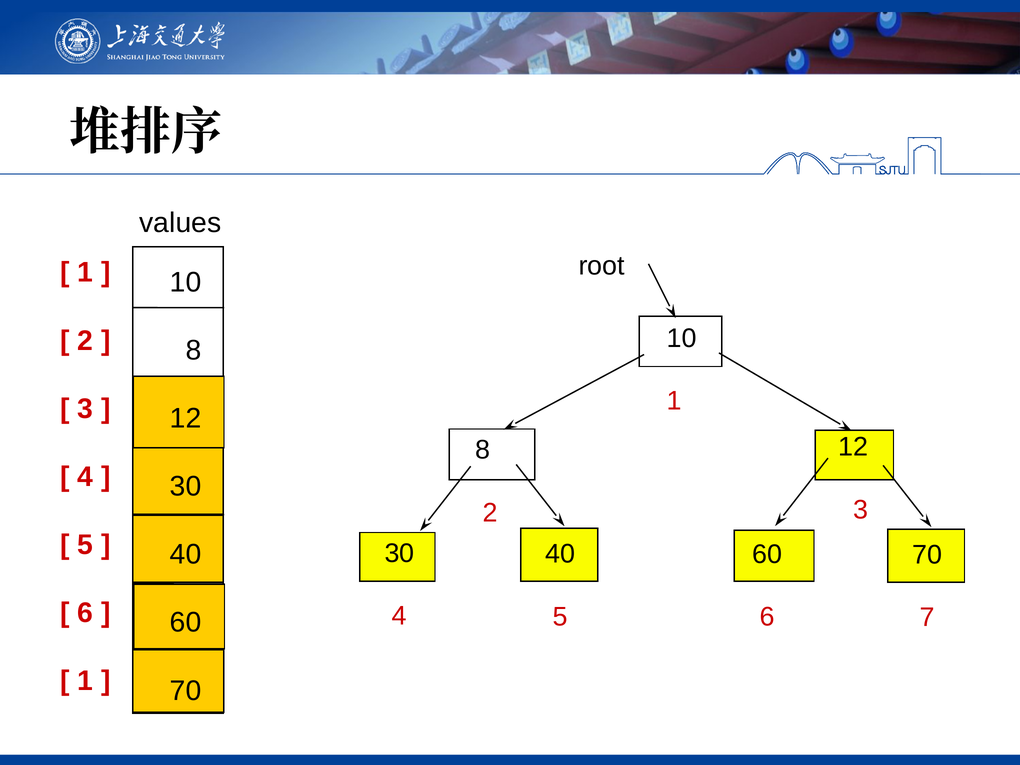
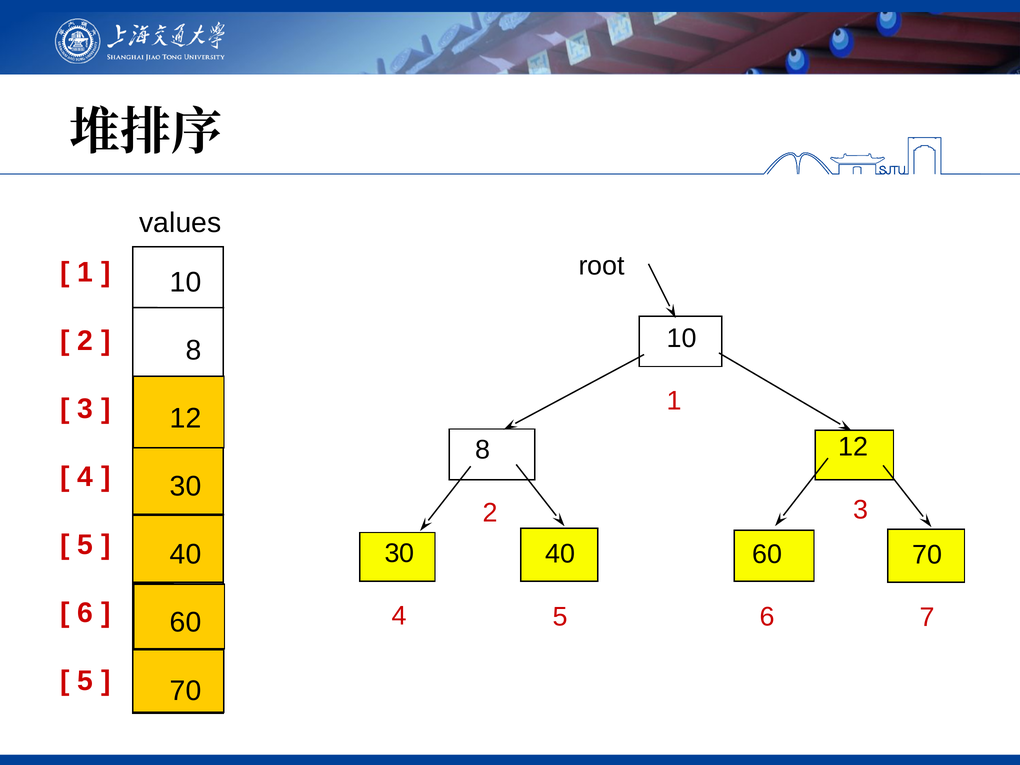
1: 1 -> 5 (85, 681)
